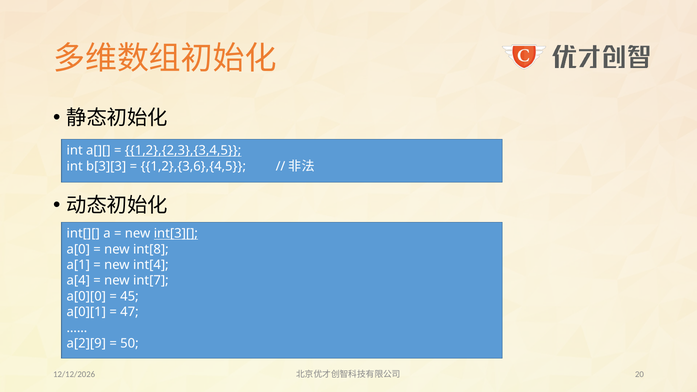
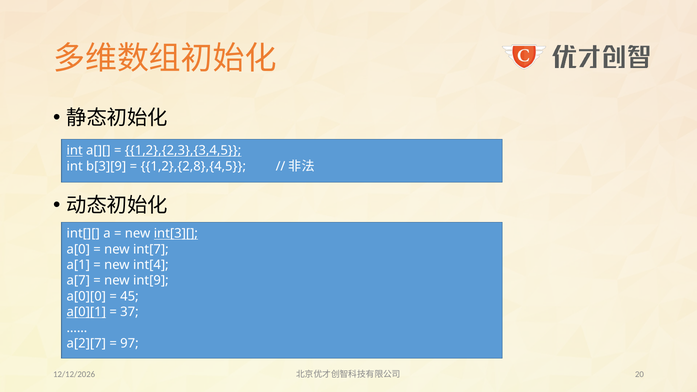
int underline: none -> present (75, 151)
b[3][3: b[3][3 -> b[3][9 (106, 166)
1,2},{3,6},{4,5: 1,2},{3,6},{4,5 -> 1,2},{2,8},{4,5 (193, 166)
int[8: int[8 -> int[7 (151, 249)
a[4: a[4 -> a[7 (78, 281)
int[7: int[7 -> int[9 (151, 281)
a[0][1 underline: none -> present (86, 312)
47: 47 -> 37 (129, 312)
a[2][9: a[2][9 -> a[2][7 (86, 343)
50: 50 -> 97 (129, 343)
